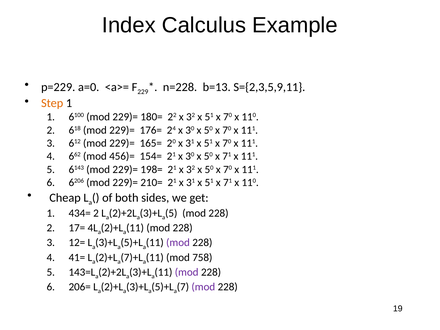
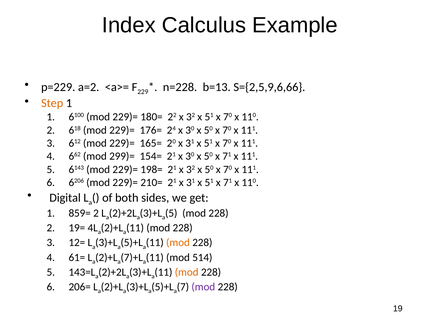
a=0: a=0 -> a=2 (89, 87)
S={2,3,5,9,11: S={2,3,5,9,11 -> S={2,5,9,6,66 (269, 87)
456)=: 456)= -> 299)= (122, 156)
Cheap: Cheap -> Digital (65, 198)
434=: 434= -> 859= (80, 213)
17=: 17= -> 19= (77, 228)
mod colour: purple -> orange (178, 243)
41=: 41= -> 61= (77, 257)
758: 758 -> 514 (202, 257)
mod colour: purple -> orange (187, 272)
